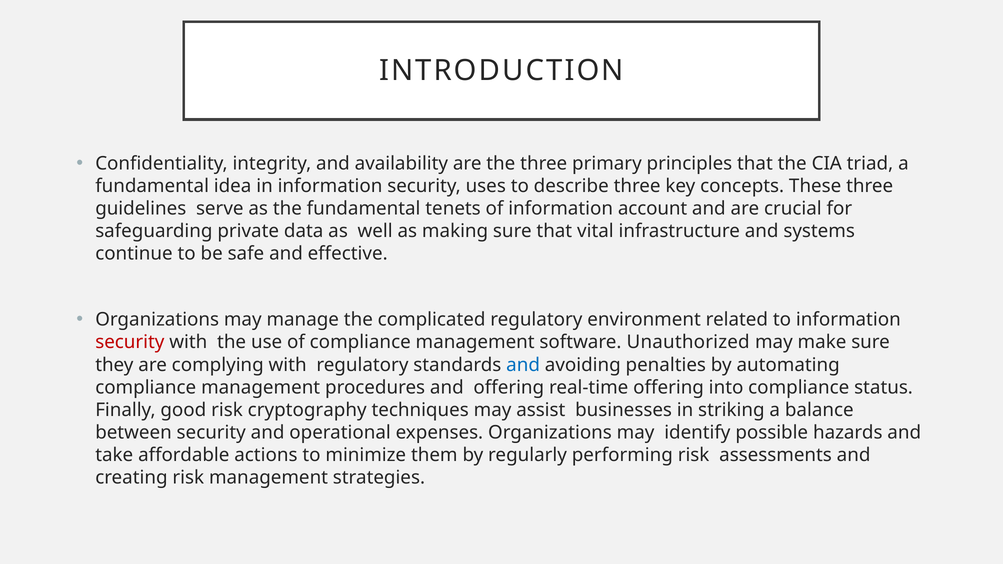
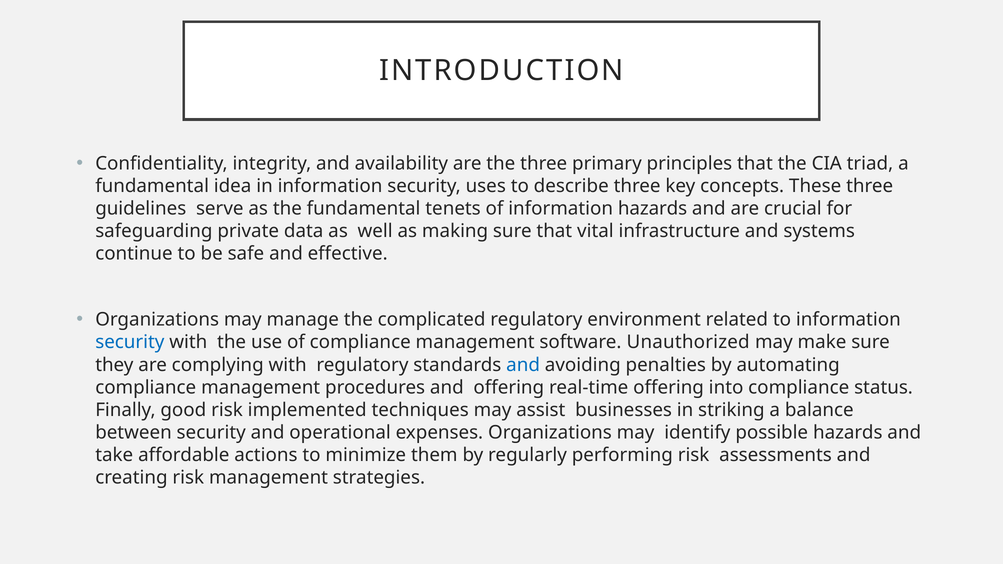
information account: account -> hazards (653, 209)
security colour: red -> blue (130, 342)
cryptography: cryptography -> implemented (307, 410)
